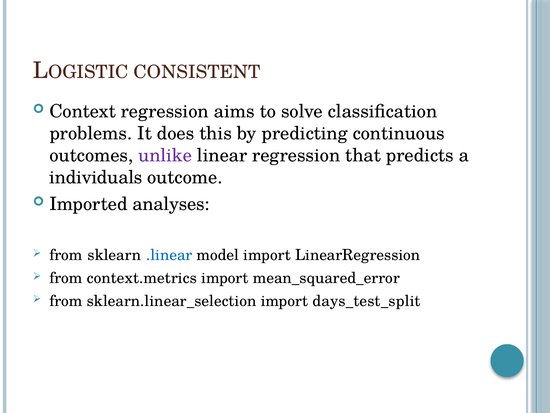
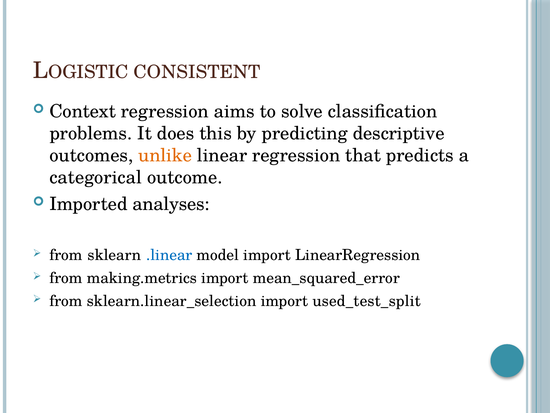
continuous: continuous -> descriptive (399, 133)
unlike colour: purple -> orange (165, 155)
individuals: individuals -> categorical (96, 177)
context.metrics: context.metrics -> making.metrics (142, 278)
days_test_split: days_test_split -> used_test_split (367, 301)
